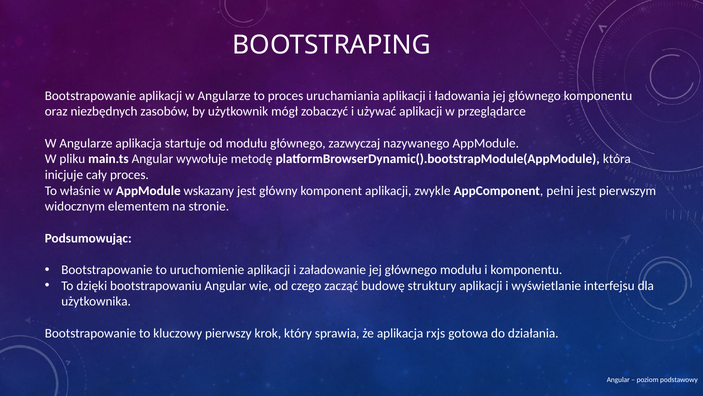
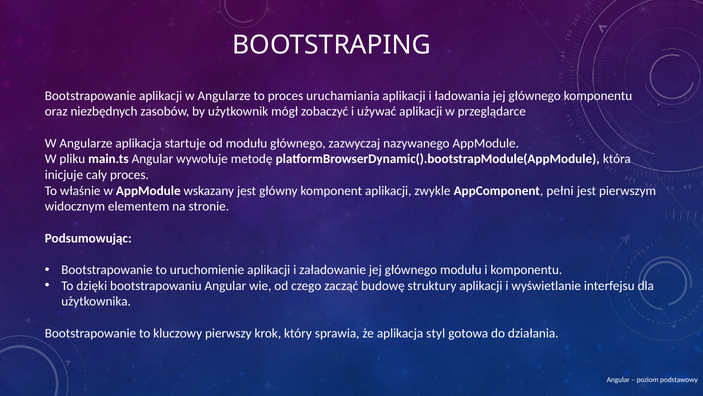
rxjs: rxjs -> styl (436, 333)
